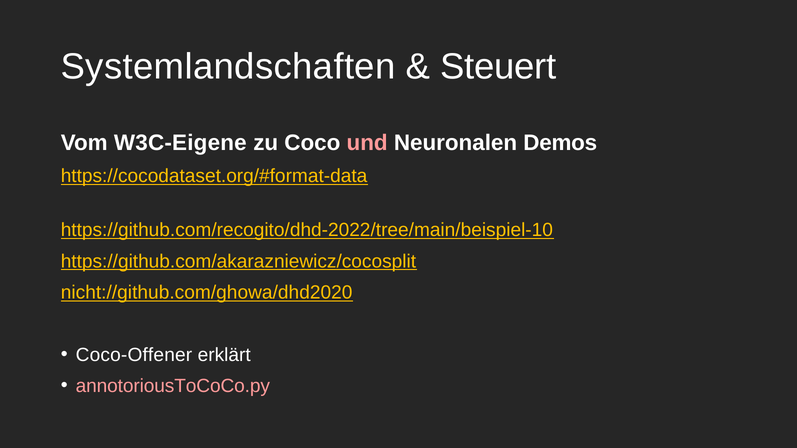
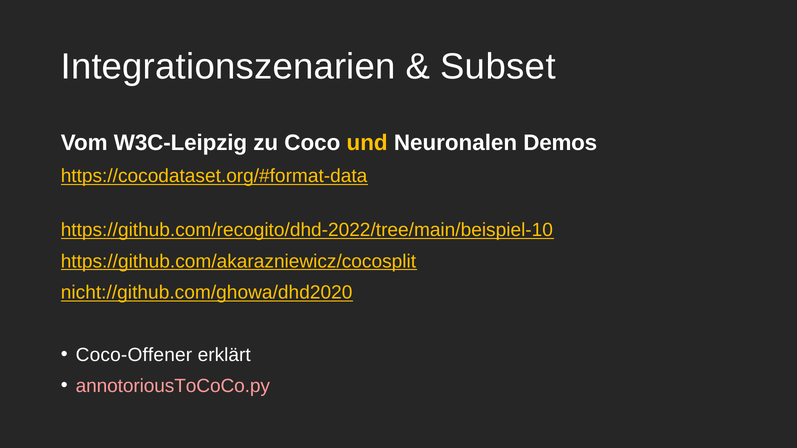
Systemlandschaften: Systemlandschaften -> Integrationszenarien (228, 67)
Steuert: Steuert -> Subset (498, 67)
W3C-Eigene: W3C-Eigene -> W3C-Leipzig (180, 143)
und colour: pink -> yellow (367, 143)
